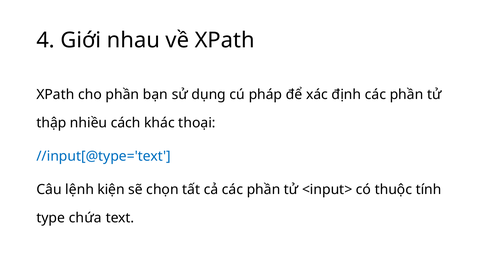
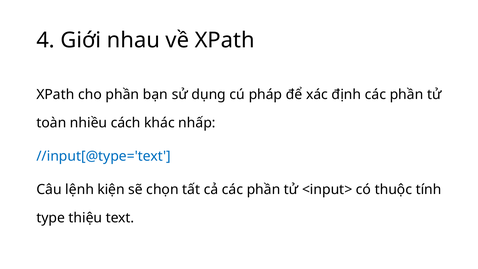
thập: thập -> toàn (51, 123)
thoại: thoại -> nhấp (197, 123)
chứa: chứa -> thiệu (85, 218)
